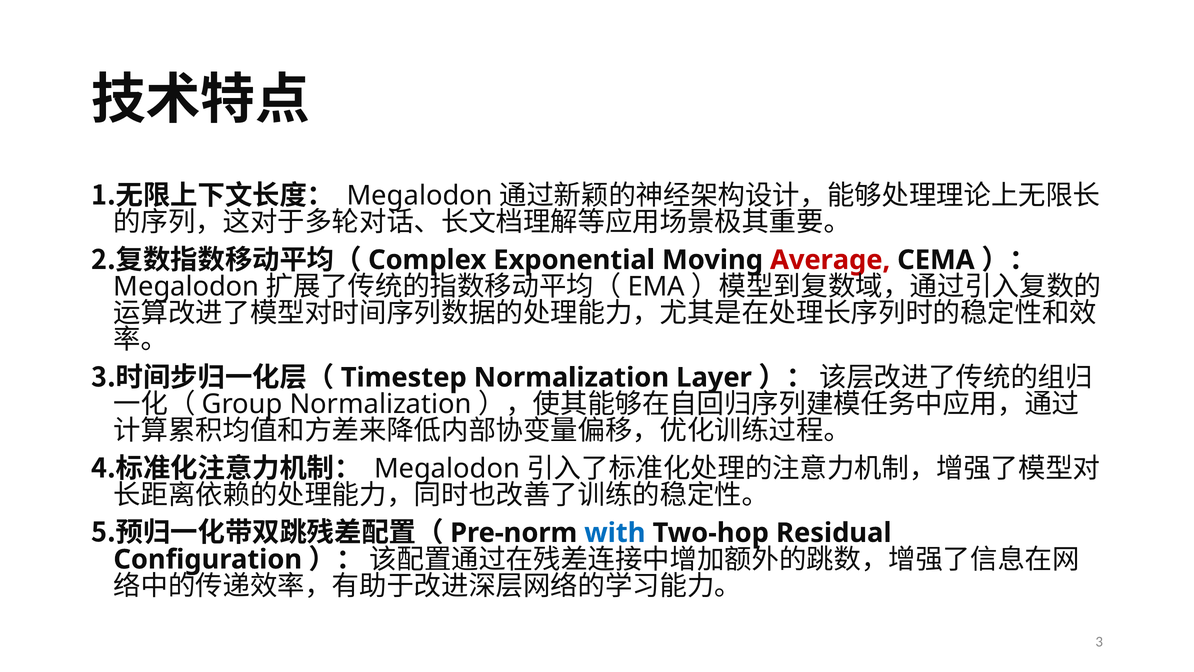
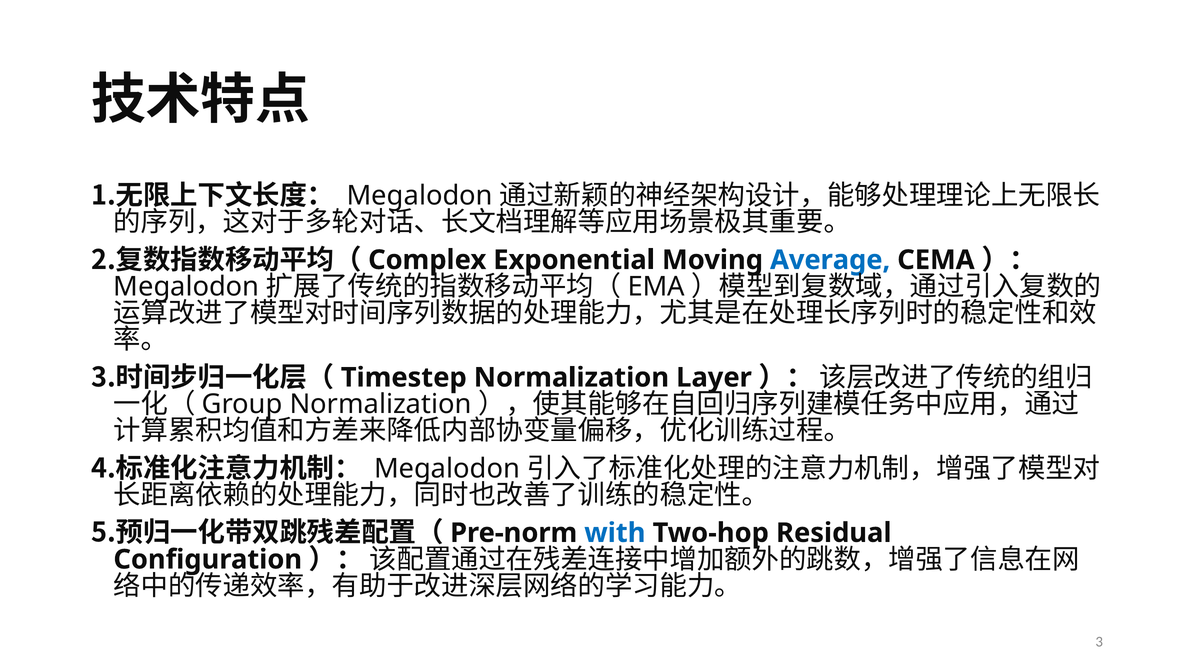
Average colour: red -> blue (830, 260)
